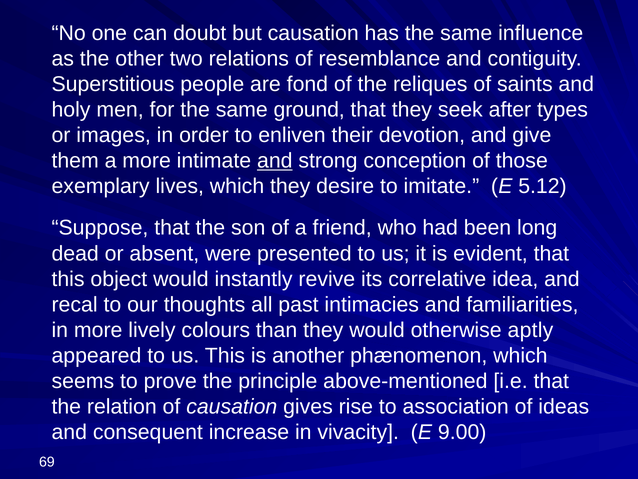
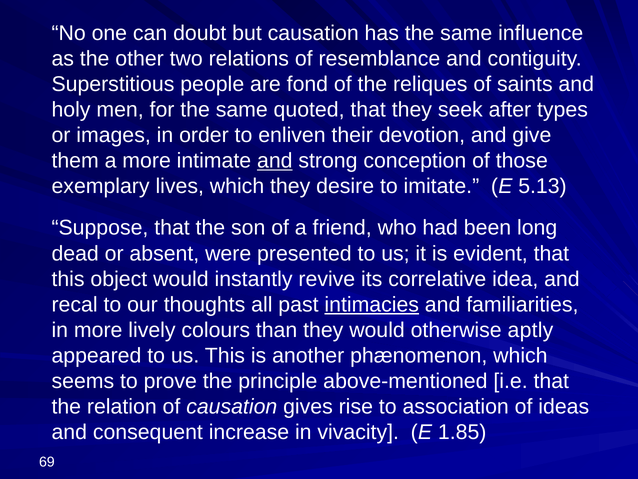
ground: ground -> quoted (309, 110)
5.12: 5.12 -> 5.13 (542, 186)
intimacies underline: none -> present (372, 304)
9.00: 9.00 -> 1.85 (462, 432)
